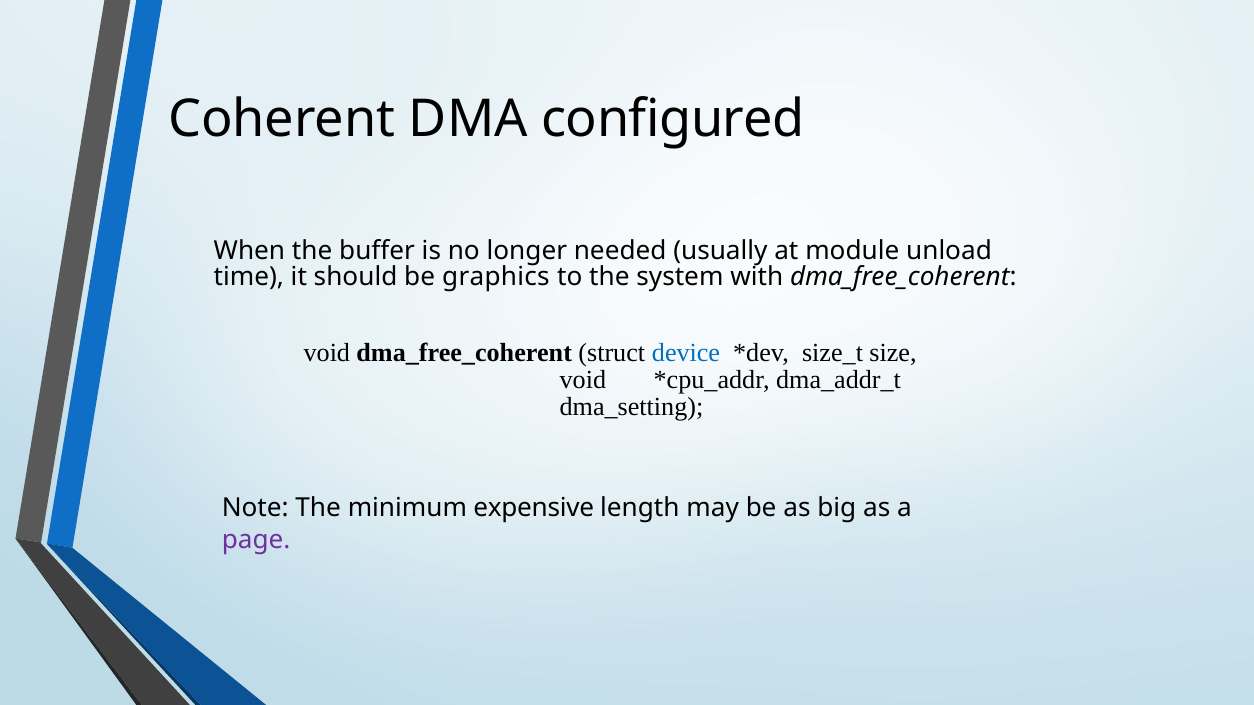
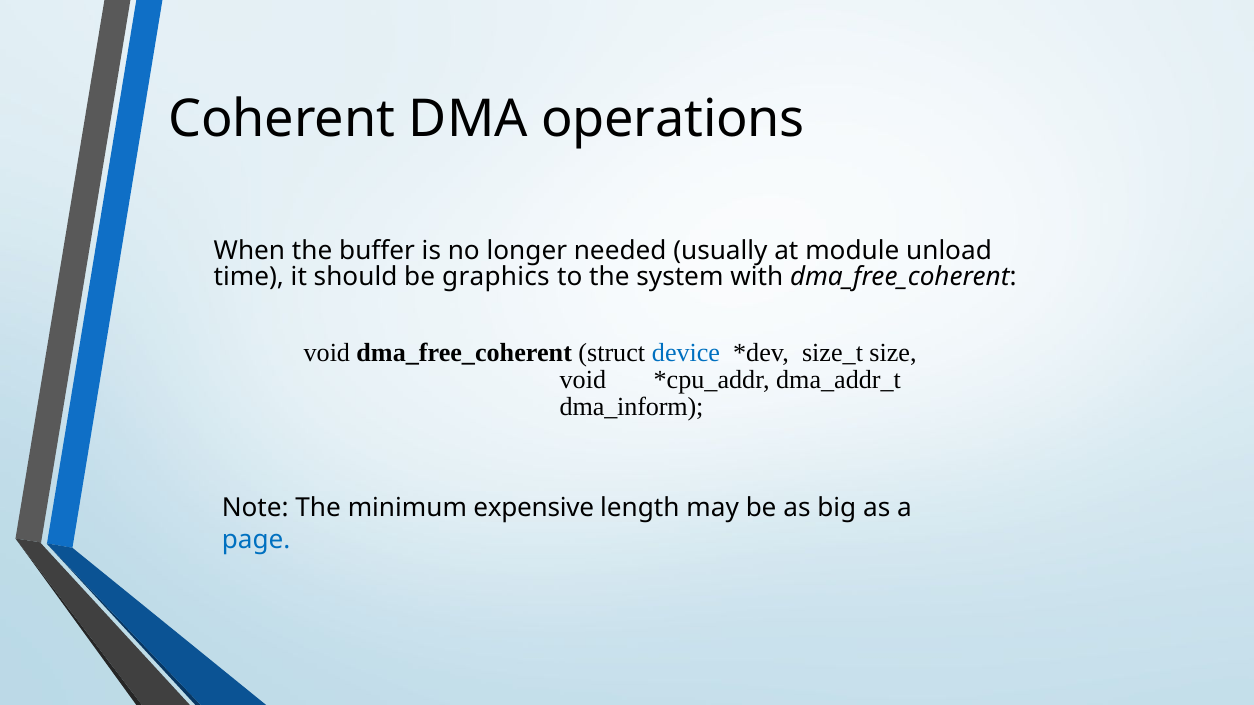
configured: configured -> operations (673, 120)
dma_setting: dma_setting -> dma_inform (632, 407)
page colour: purple -> blue (256, 540)
